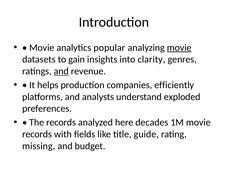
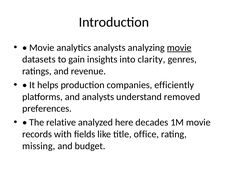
analytics popular: popular -> analysts (110, 48)
and underline: present -> none (61, 71)
exploded: exploded -> removed (182, 97)
The records: records -> relative (61, 122)
guide: guide -> office (146, 134)
